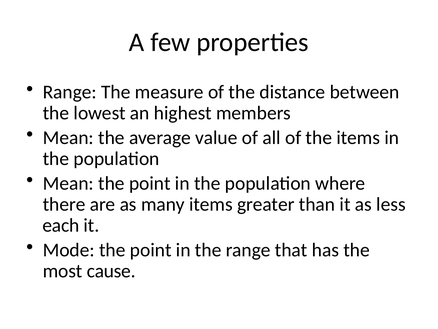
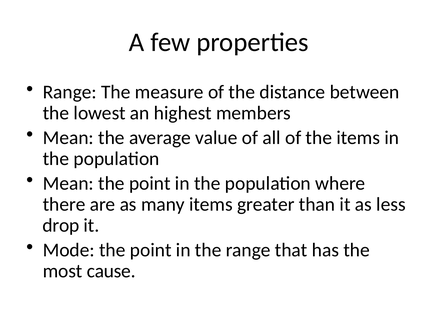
each: each -> drop (61, 225)
